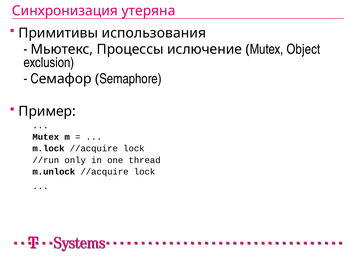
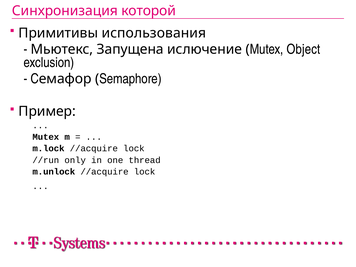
утеряна: утеряна -> которой (149, 11)
Процессы: Процессы -> Запущена (130, 49)
